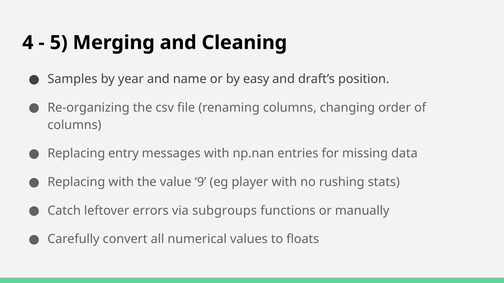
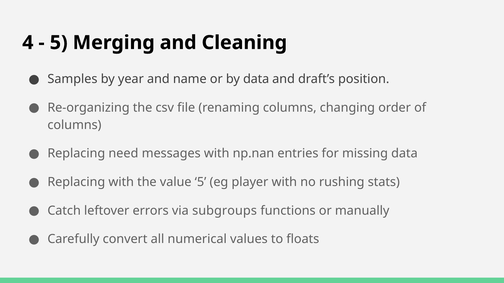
by easy: easy -> data (256, 79)
entry: entry -> need (123, 154)
value 9: 9 -> 5 (201, 182)
